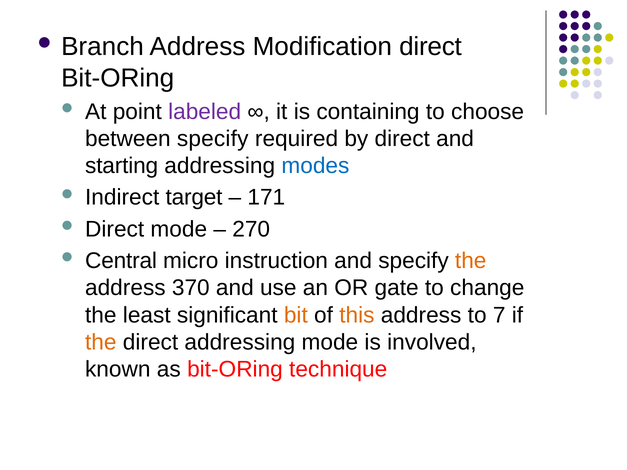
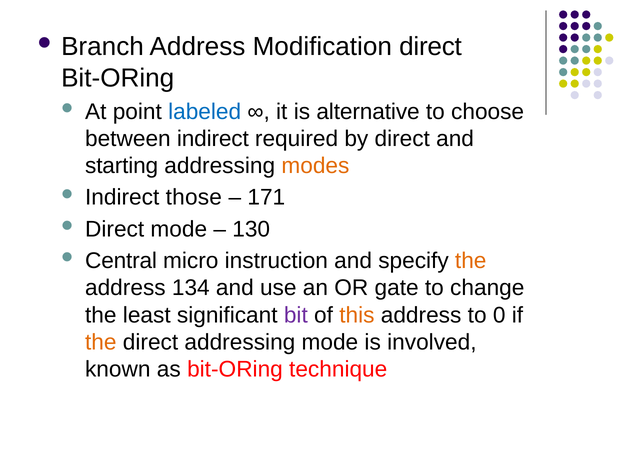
labeled colour: purple -> blue (205, 112)
containing: containing -> alternative (368, 112)
between specify: specify -> indirect (213, 139)
modes colour: blue -> orange (315, 166)
target: target -> those (194, 198)
270: 270 -> 130 (251, 229)
370: 370 -> 134 (191, 288)
bit colour: orange -> purple (296, 315)
7: 7 -> 0 (499, 315)
